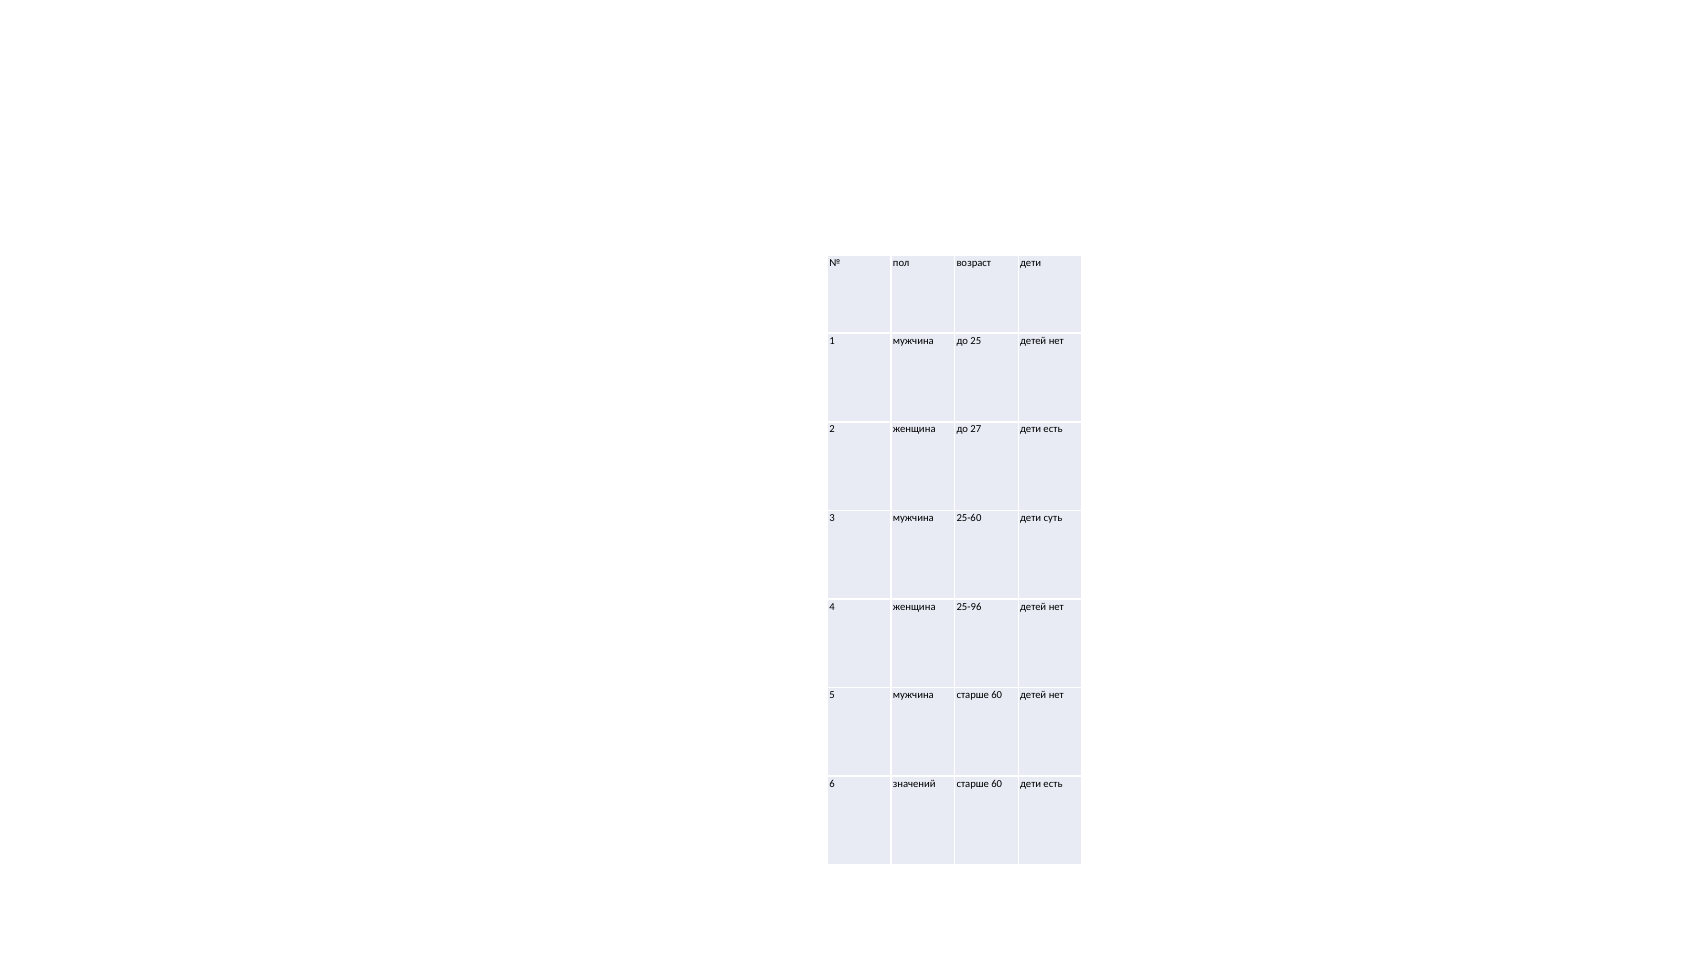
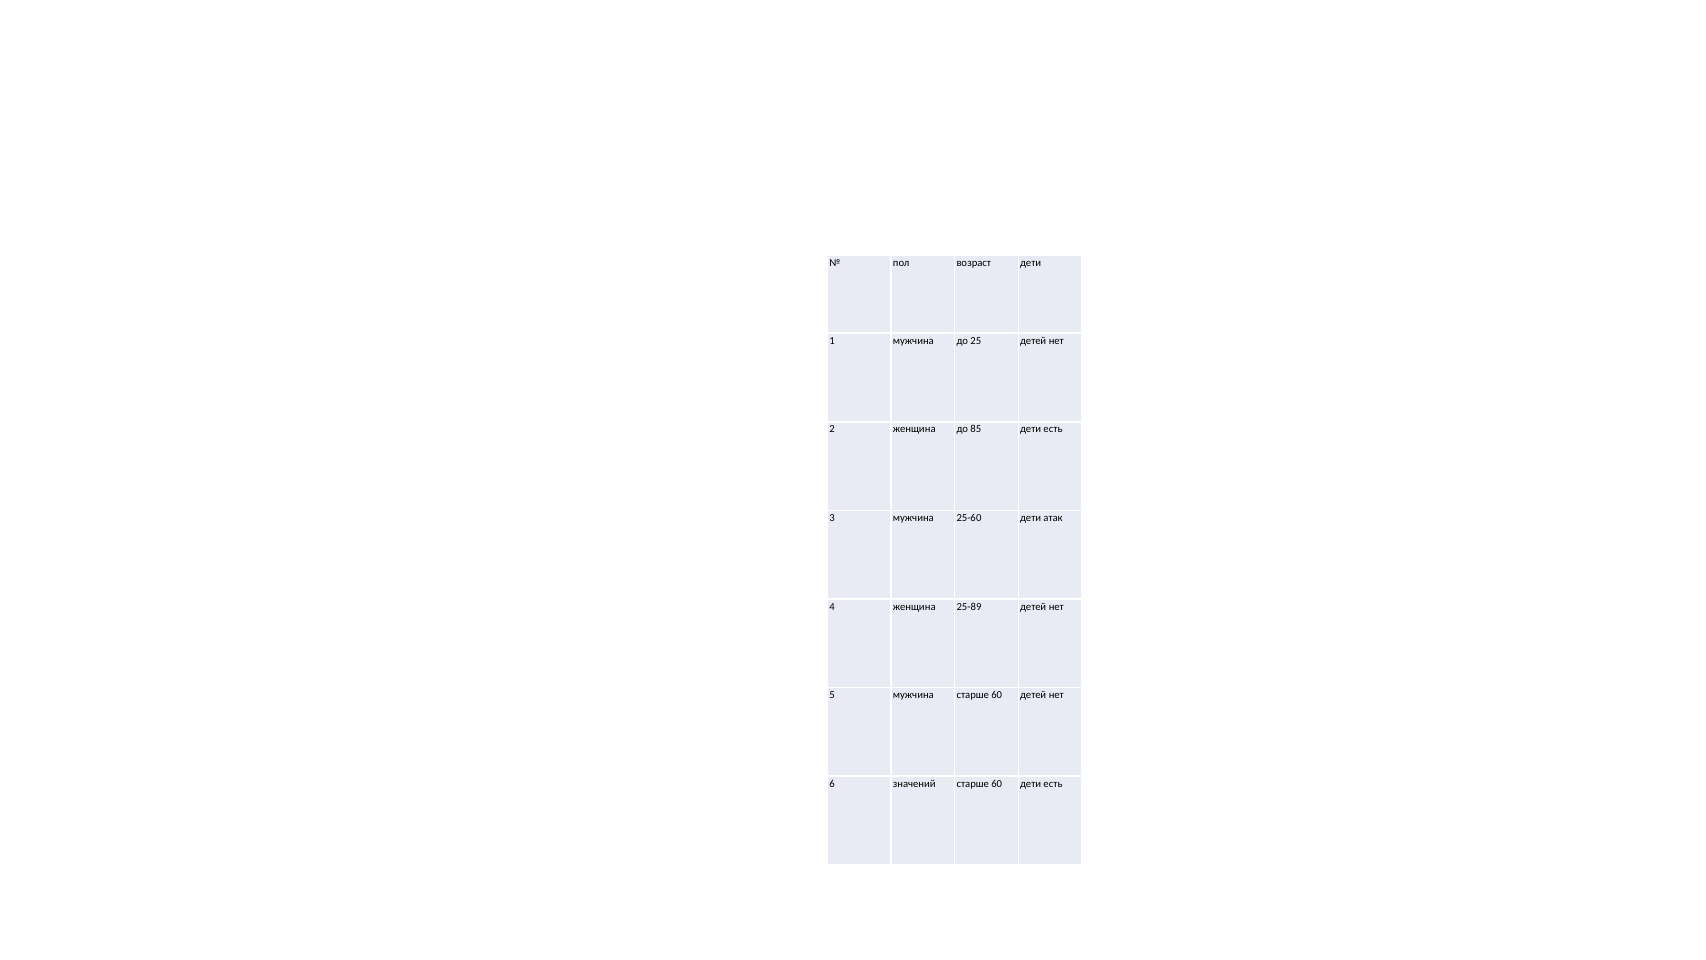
27: 27 -> 85 (976, 429)
суть: суть -> атак (1053, 518)
25-96: 25-96 -> 25-89 (969, 606)
